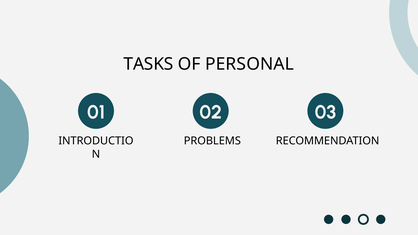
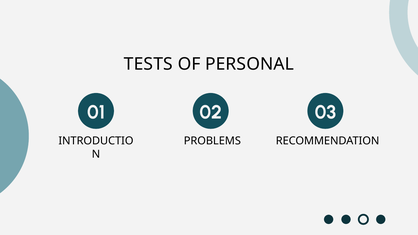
TASKS: TASKS -> TESTS (148, 64)
